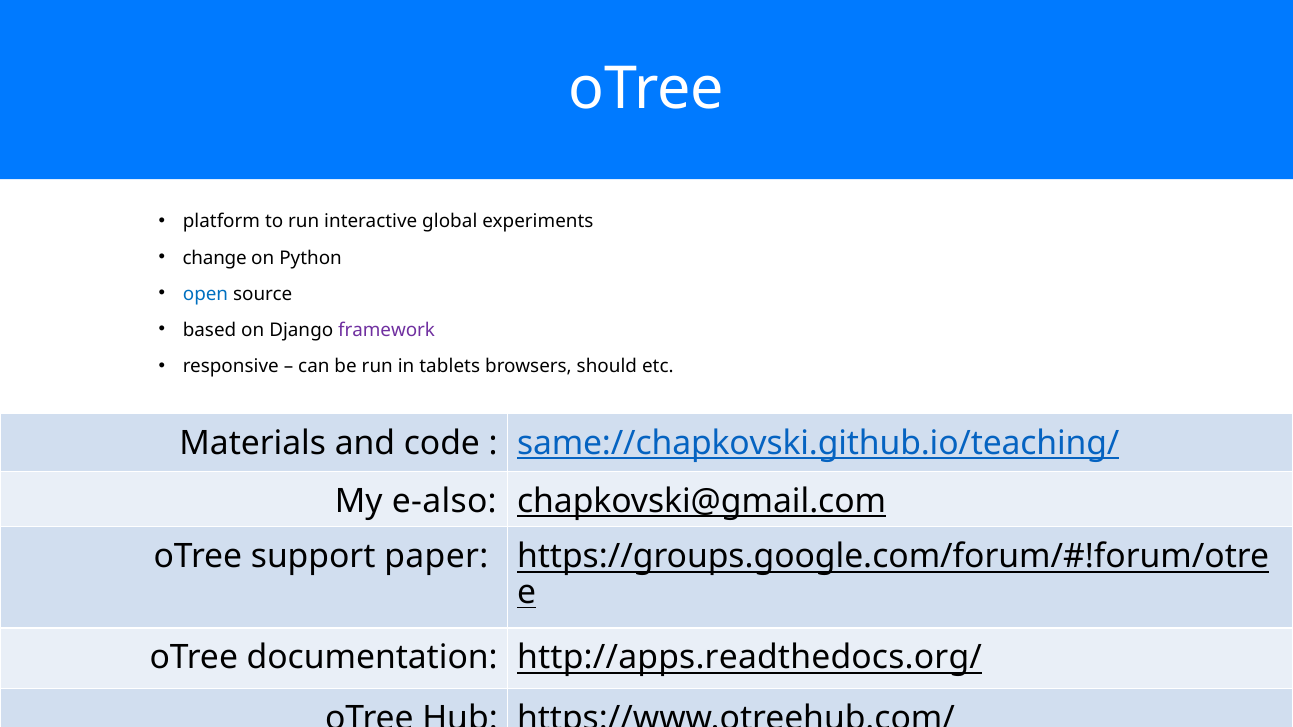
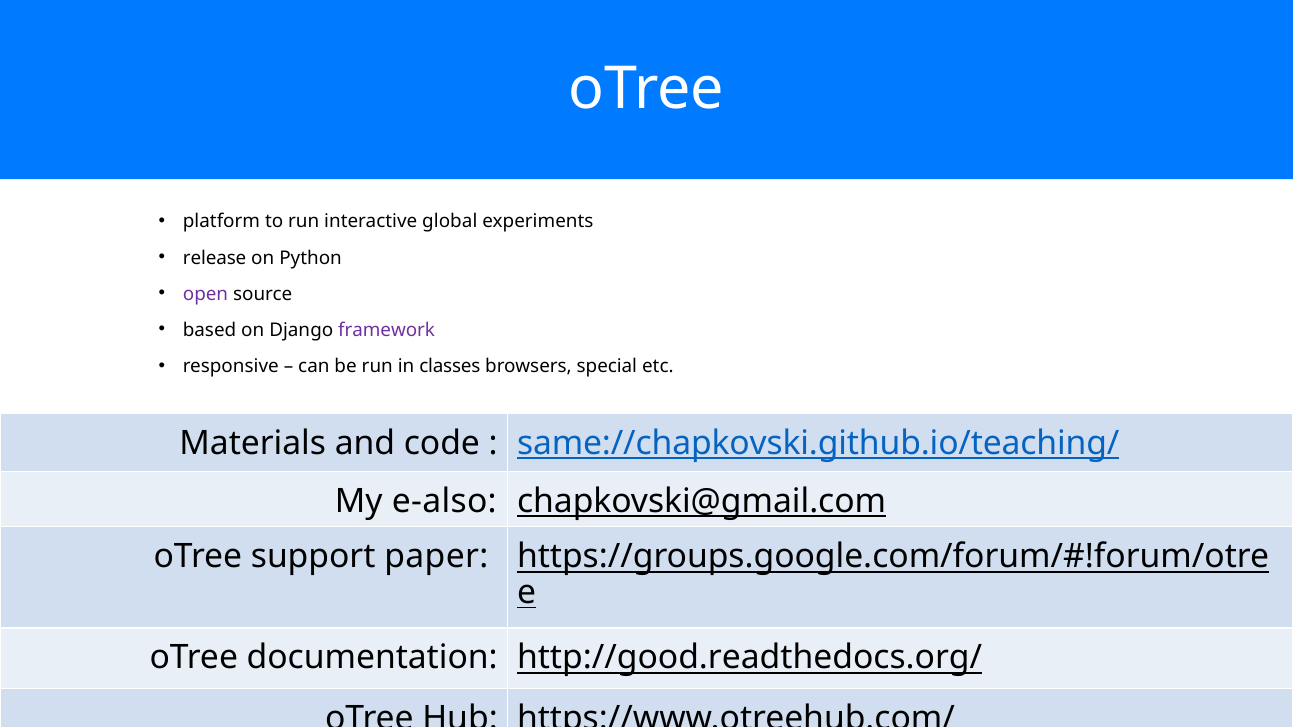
change: change -> release (215, 258)
open colour: blue -> purple (206, 294)
tablets: tablets -> classes (450, 366)
should: should -> special (607, 366)
http://apps.readthedocs.org/: http://apps.readthedocs.org/ -> http://good.readthedocs.org/ (750, 658)
